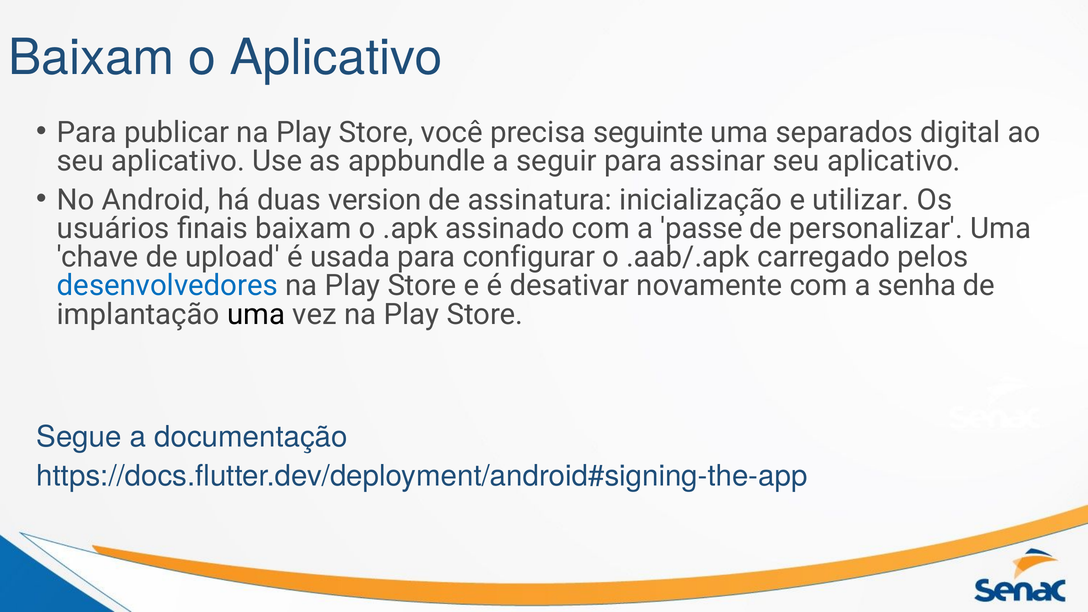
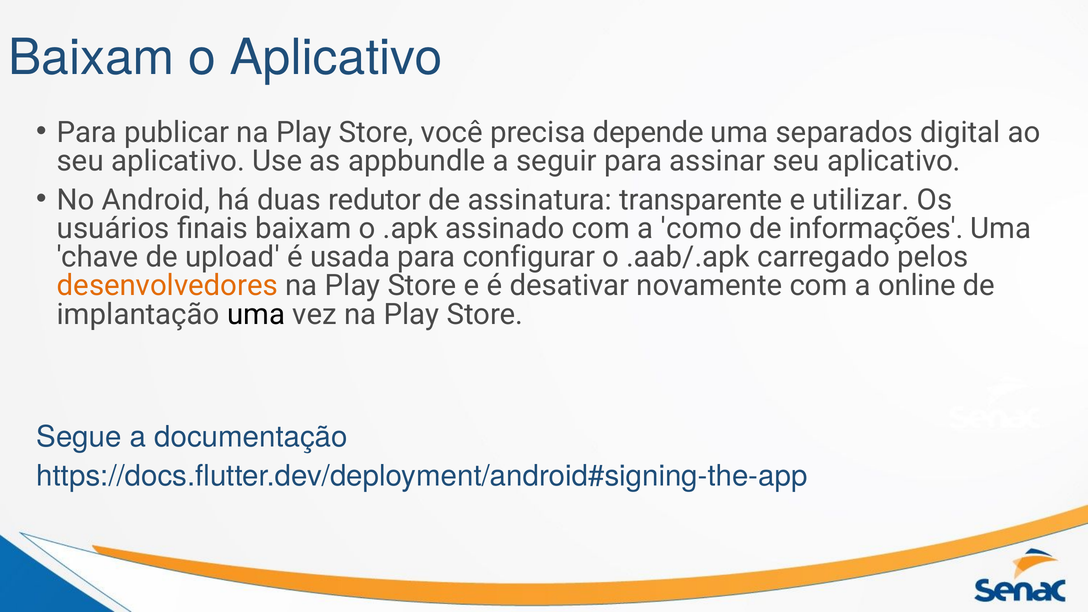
seguinte: seguinte -> depende (648, 132)
version: version -> redutor (375, 200)
inicialização: inicialização -> transparente (701, 200)
passe: passe -> como (701, 229)
personalizar: personalizar -> informações (876, 229)
desenvolvedores colour: blue -> orange (167, 286)
senha: senha -> online (917, 286)
